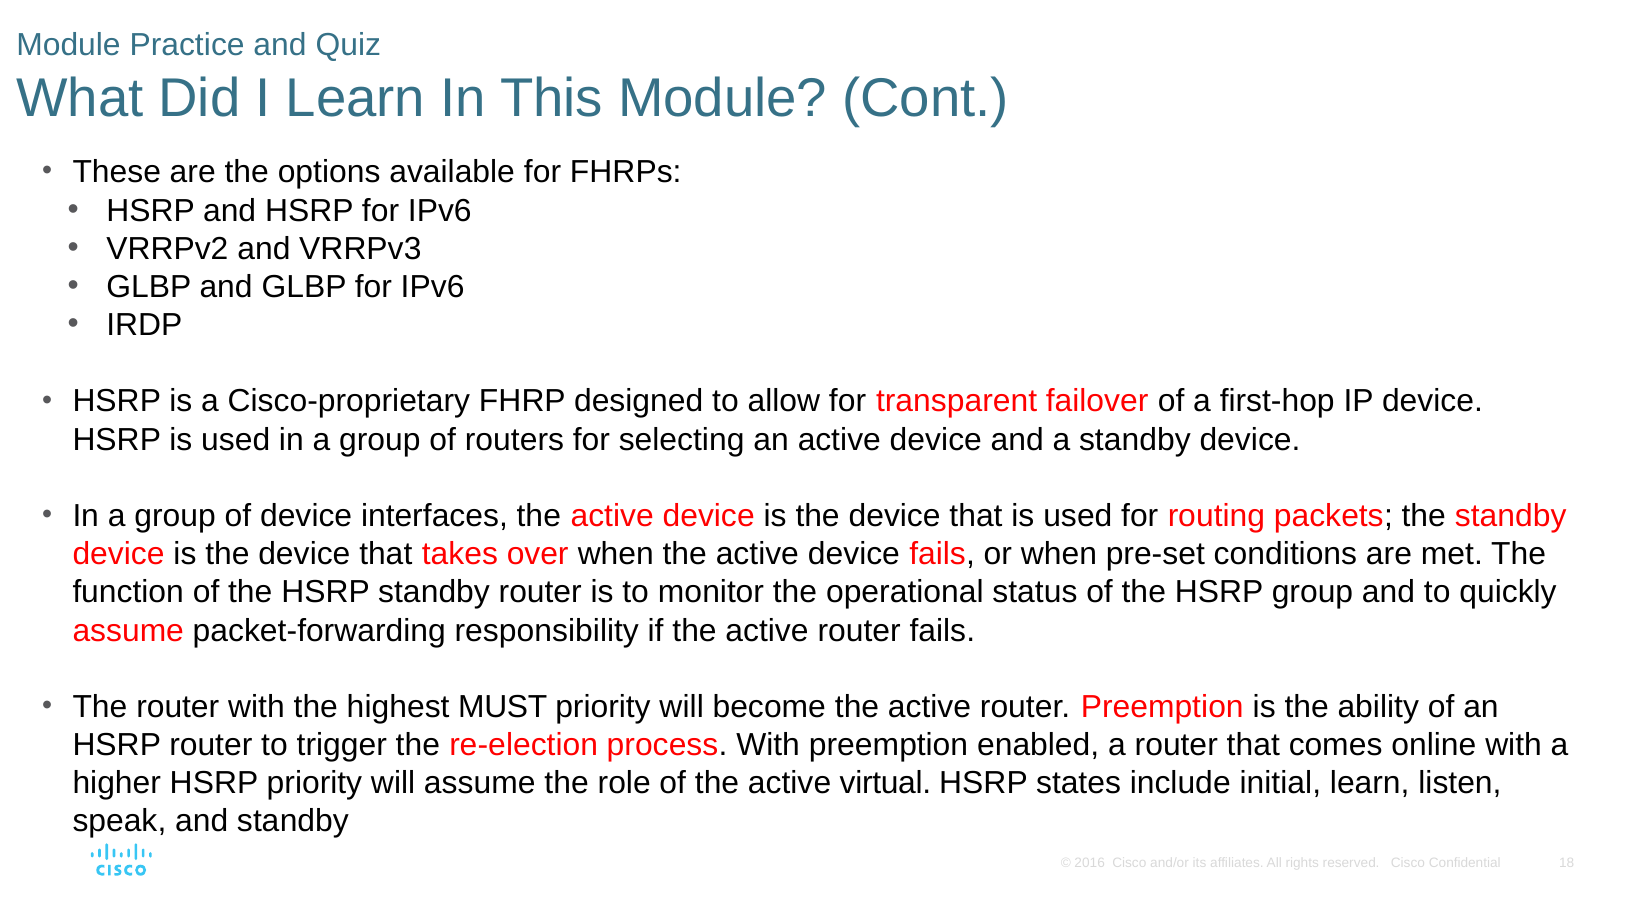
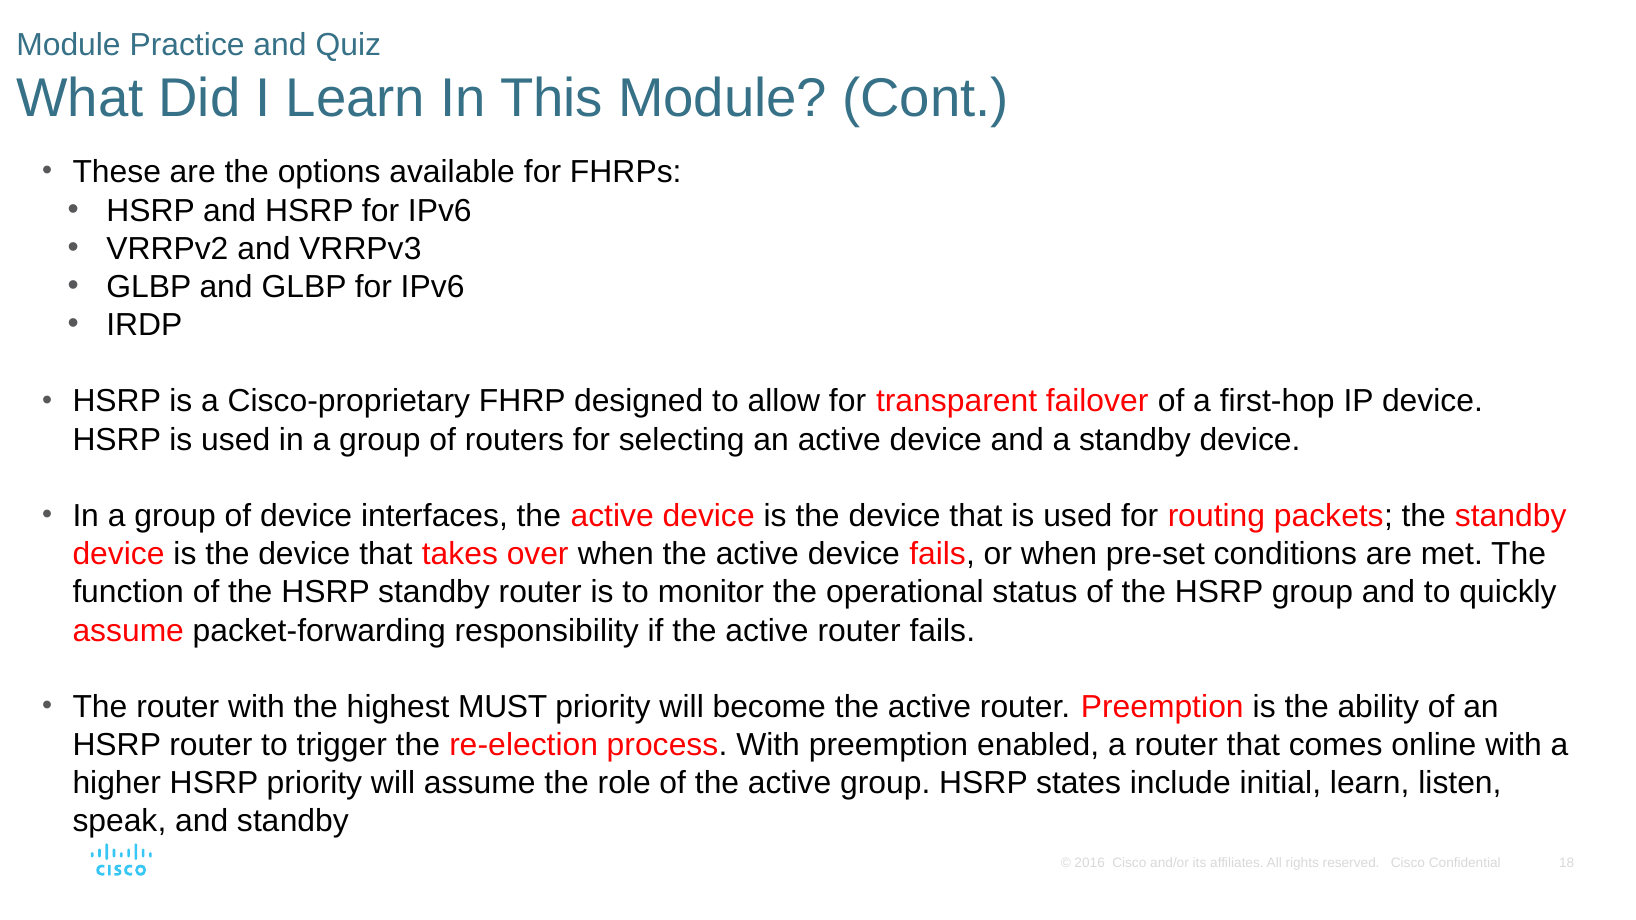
active virtual: virtual -> group (885, 784)
